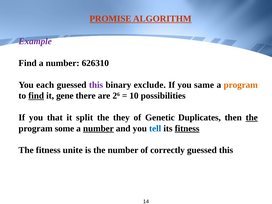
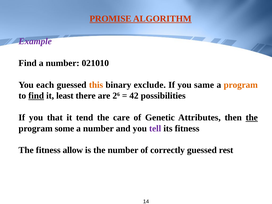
626310: 626310 -> 021010 (95, 63)
this colour: purple -> orange (96, 85)
gene: gene -> least (65, 96)
10: 10 -> 42 (134, 96)
split: split -> tend (85, 118)
they: they -> care (121, 118)
Duplicates: Duplicates -> Attributes (199, 118)
number underline: present -> none (98, 128)
tell colour: blue -> purple (155, 128)
fitness underline: present -> none (187, 128)
unite: unite -> allow (73, 150)
correctly guessed this: this -> rest (226, 150)
